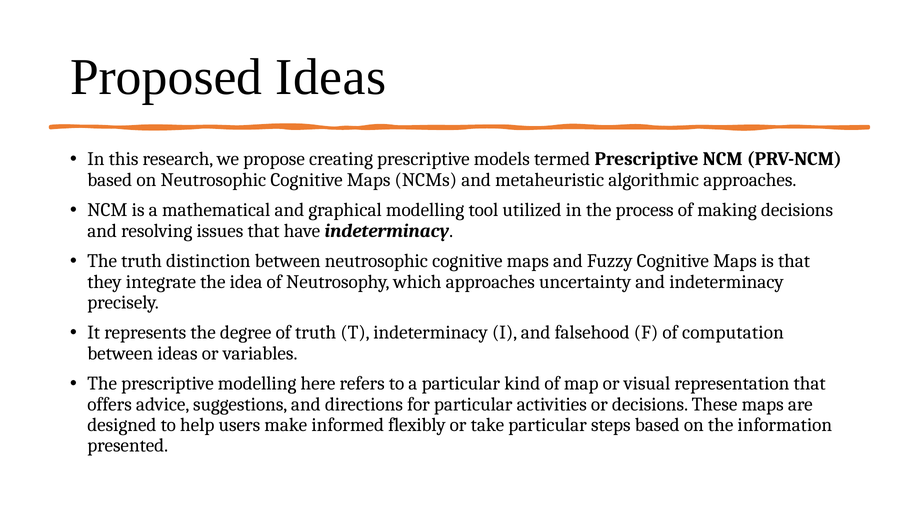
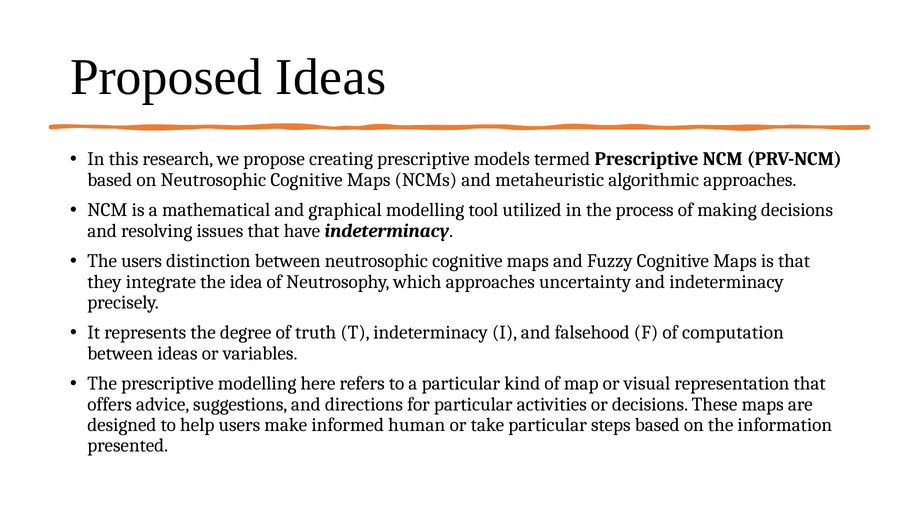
The truth: truth -> users (142, 261)
flexibly: flexibly -> human (417, 425)
